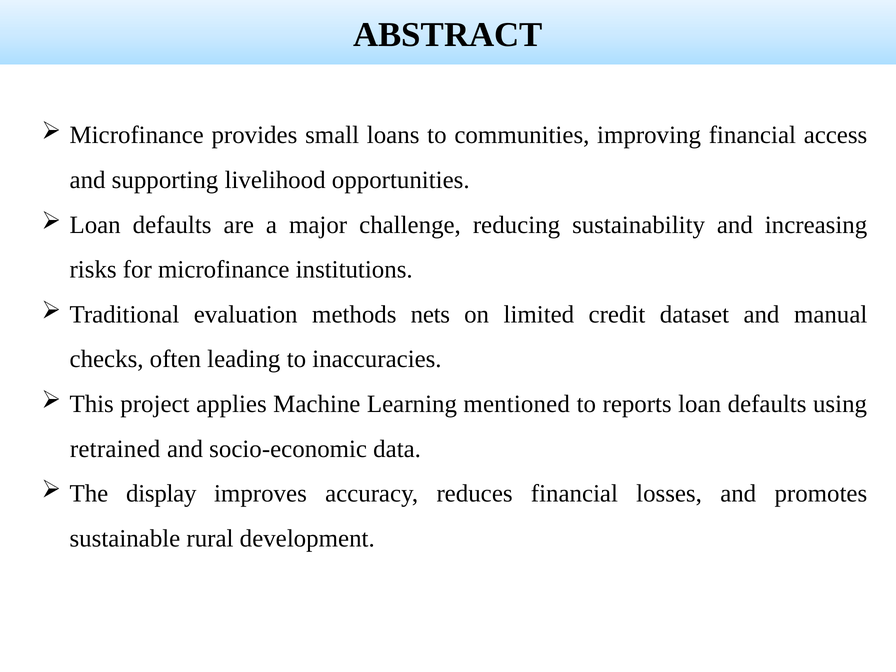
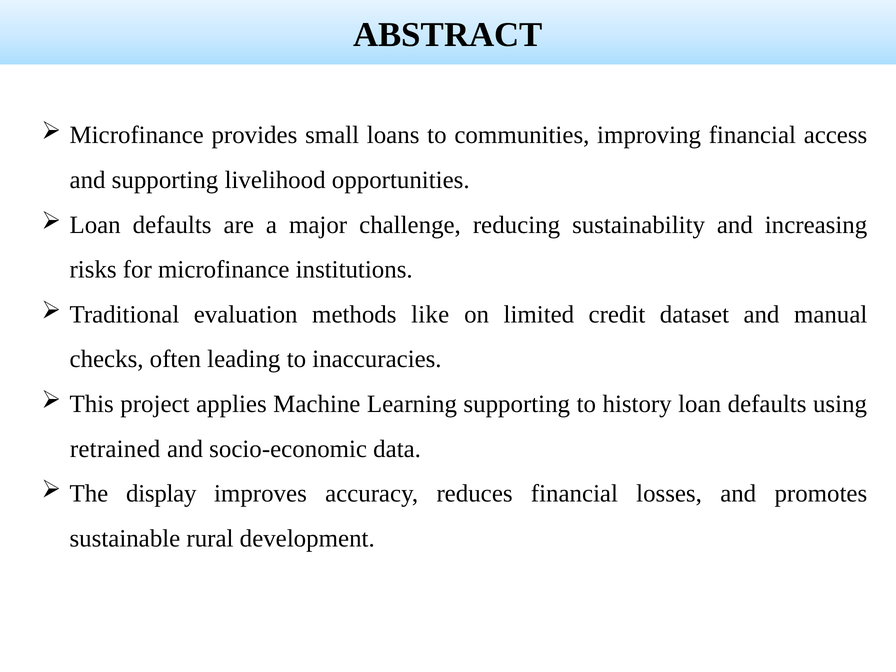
nets: nets -> like (430, 314)
Learning mentioned: mentioned -> supporting (517, 404)
reports: reports -> history (637, 404)
